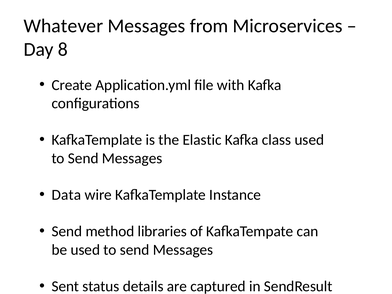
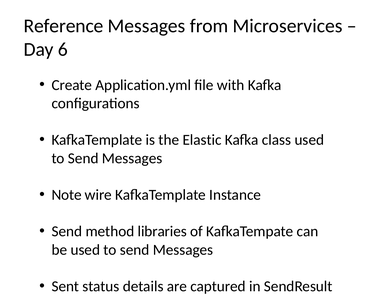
Whatever: Whatever -> Reference (63, 26)
8: 8 -> 6 (63, 49)
Data: Data -> Note (67, 195)
